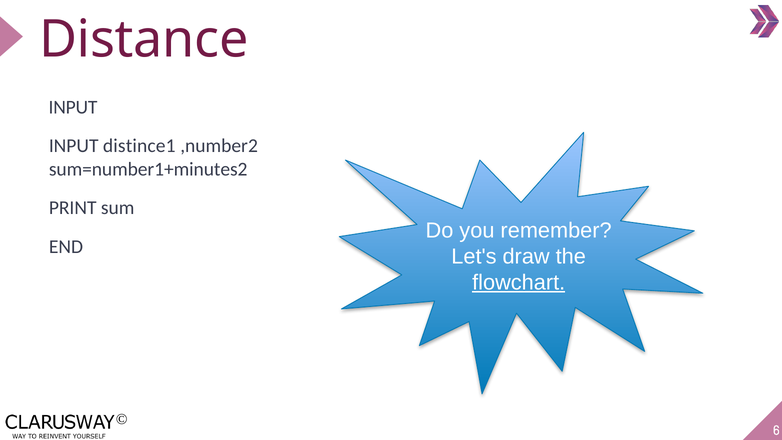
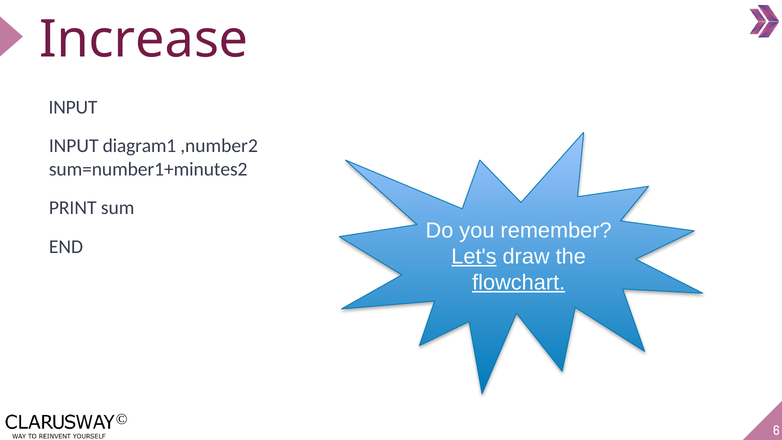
Distance: Distance -> Increase (144, 39)
distince1: distince1 -> diagram1 (139, 146)
Let's underline: none -> present (474, 256)
